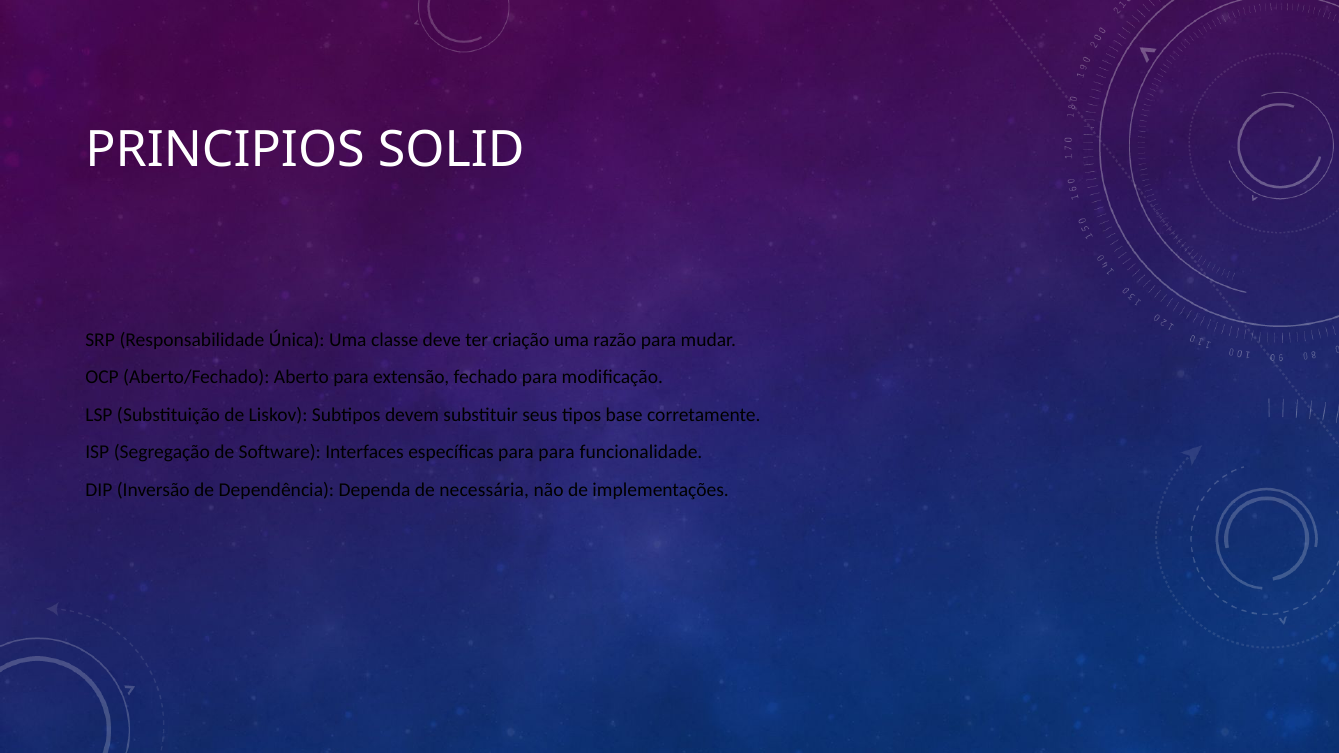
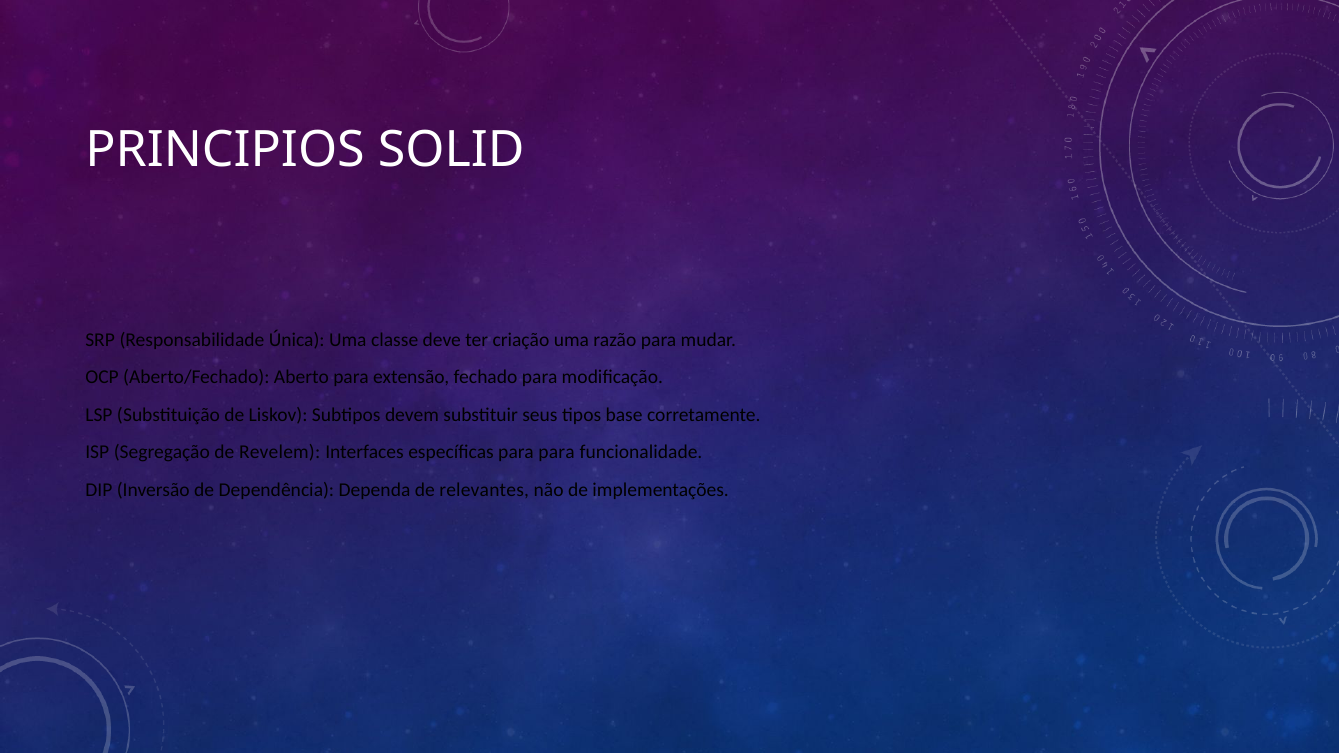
Software: Software -> Revelem (280, 452)
necessária: necessária -> relevantes (484, 490)
